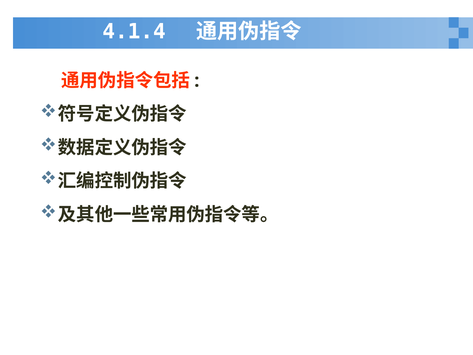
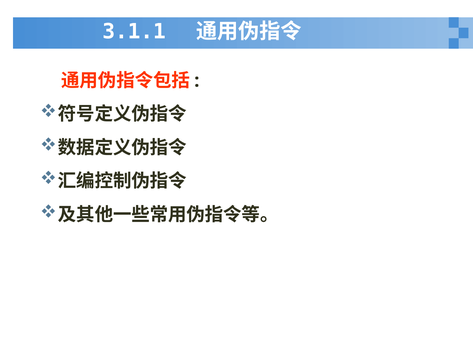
4.1.4: 4.1.4 -> 3.1.1 (134, 31)
